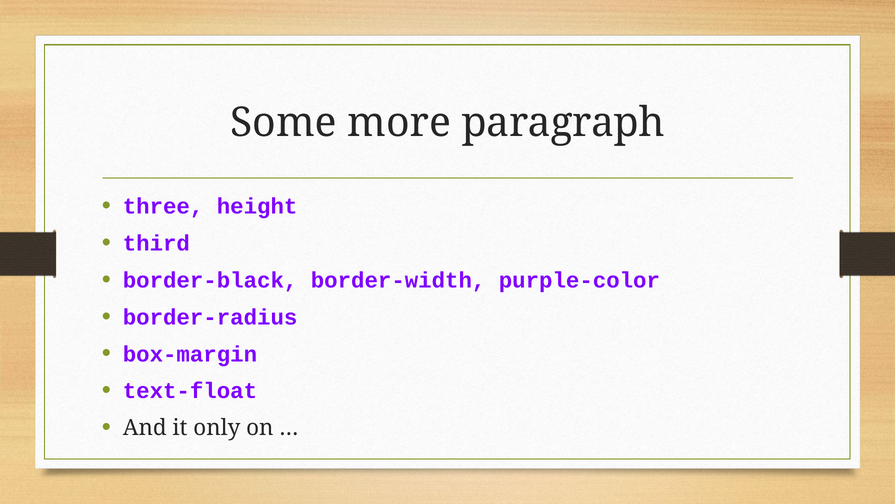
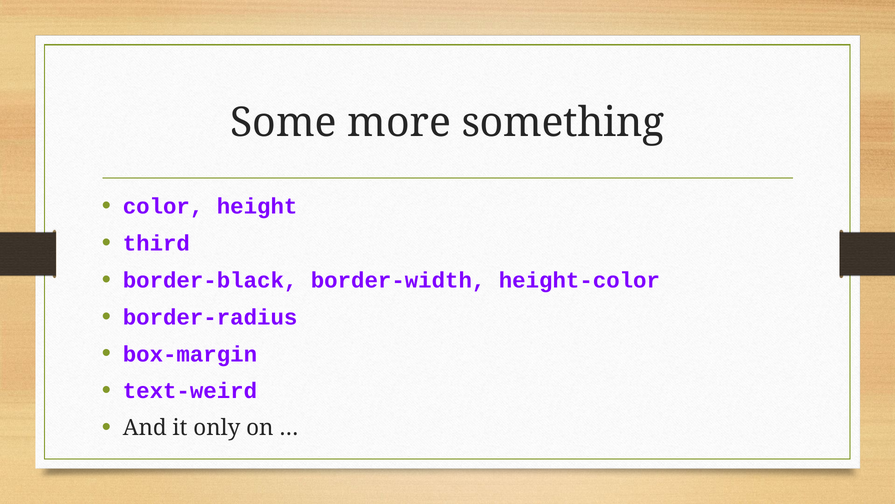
paragraph: paragraph -> something (563, 123)
three: three -> color (163, 206)
purple-color: purple-color -> height-color (579, 280)
text-float: text-float -> text-weird (190, 391)
